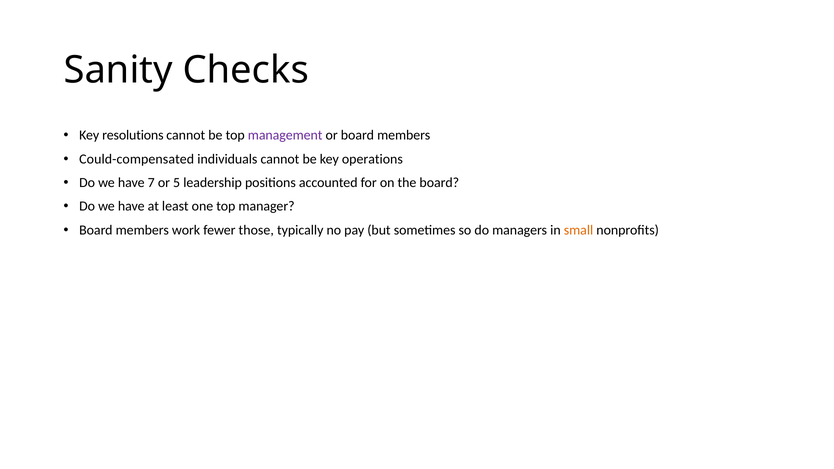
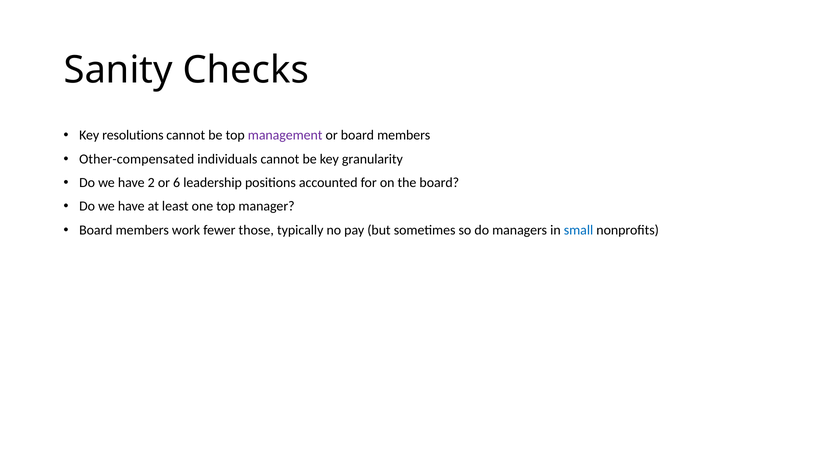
Could-compensated: Could-compensated -> Other-compensated (137, 159)
operations: operations -> granularity (372, 159)
7: 7 -> 2 (151, 183)
5: 5 -> 6 (177, 183)
small colour: orange -> blue (578, 230)
